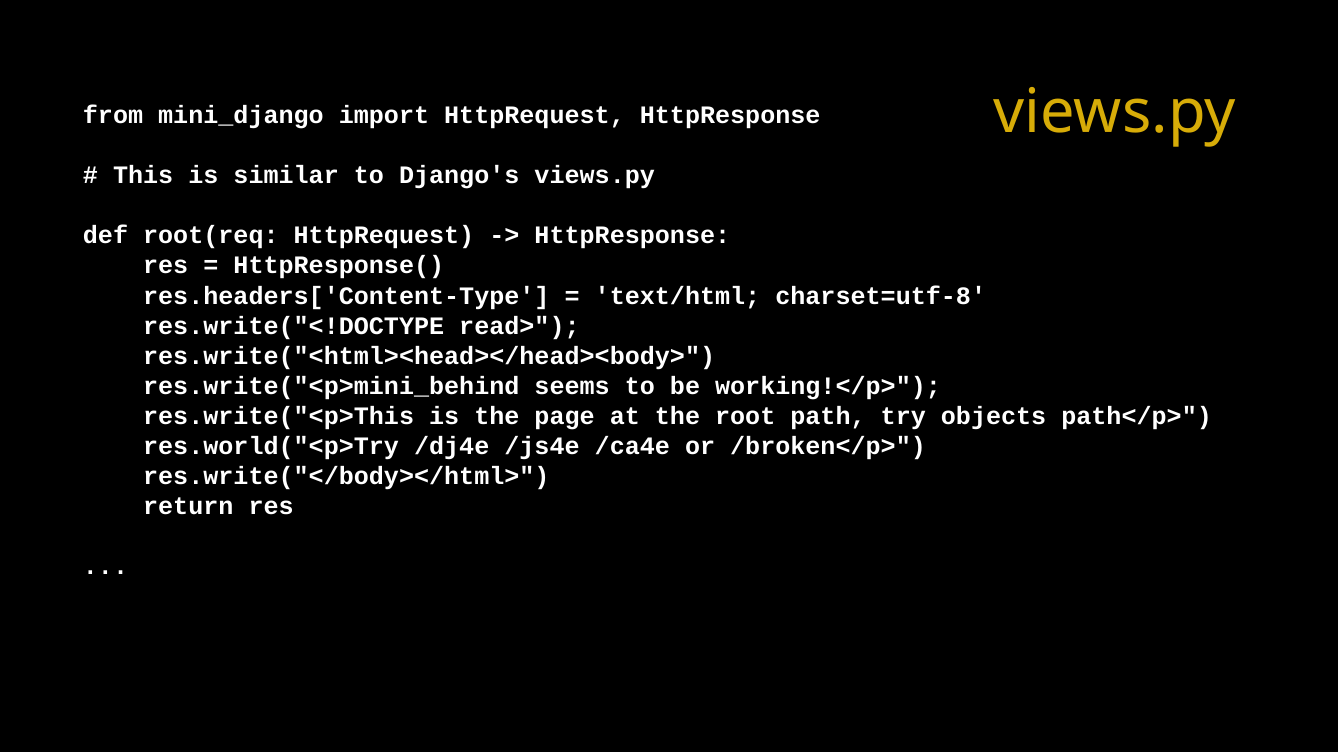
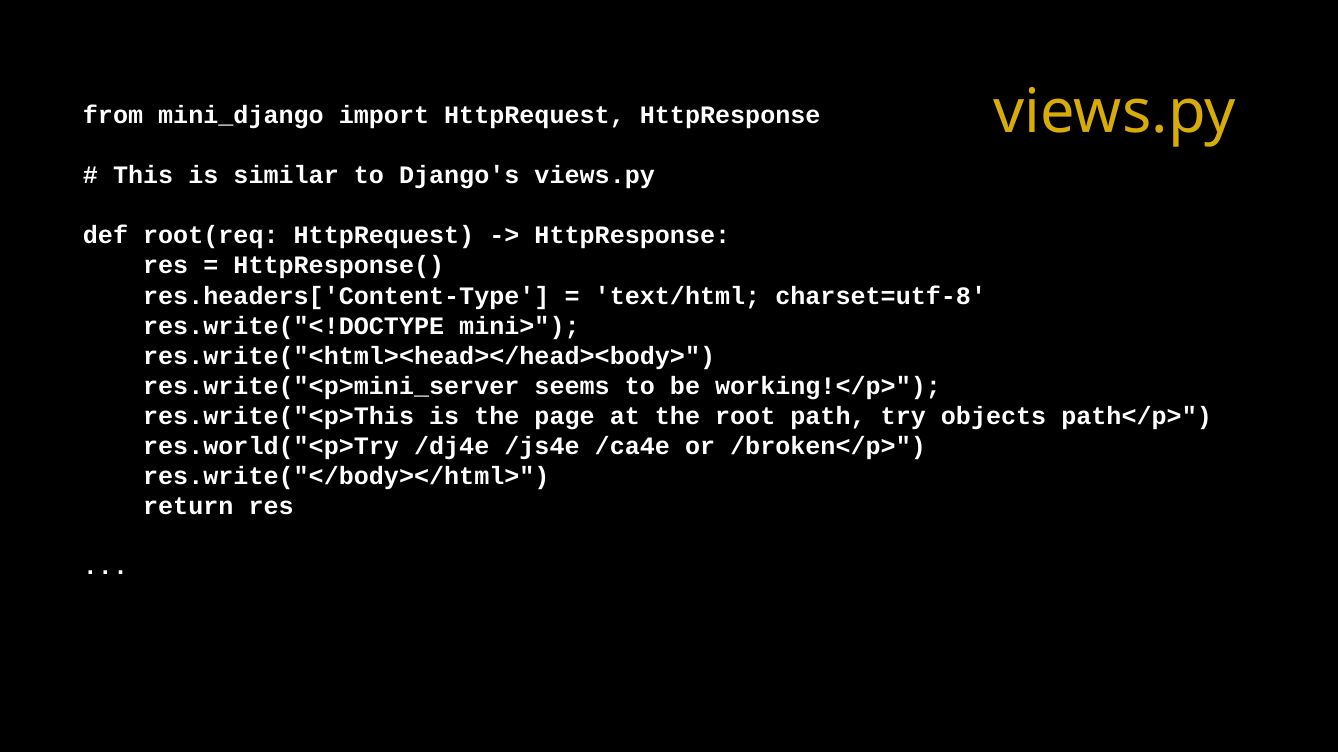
read>: read> -> mini> (519, 326)
res.write("<p>mini_behind: res.write("<p>mini_behind -> res.write("<p>mini_server (331, 386)
